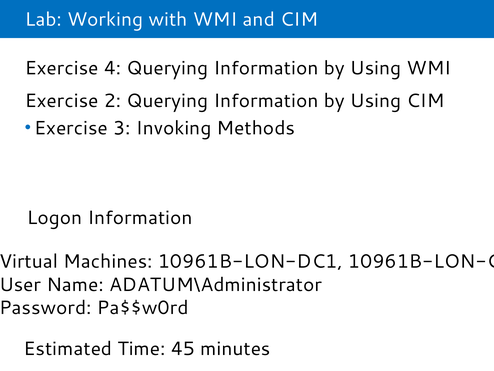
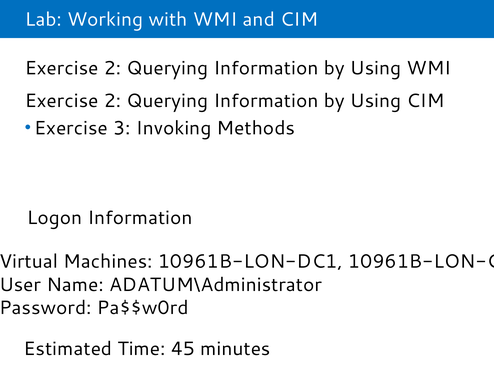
4: 4 -> 2 (112, 68)
